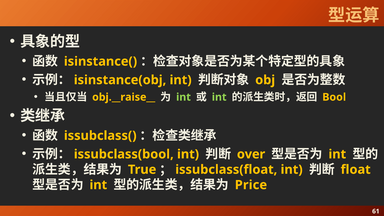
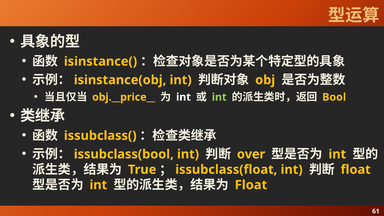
obj.__raise__: obj.__raise__ -> obj.__price__ (124, 97)
int colour: light green -> white (183, 97)
Price: Price -> Float (251, 185)
